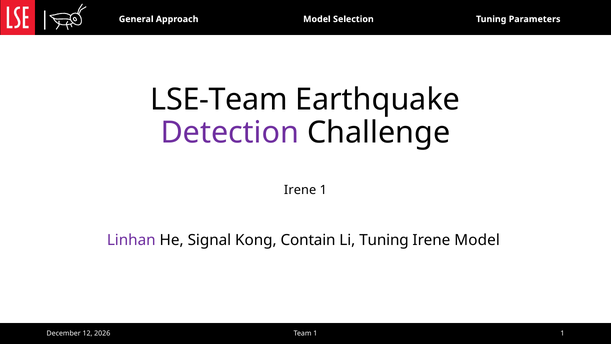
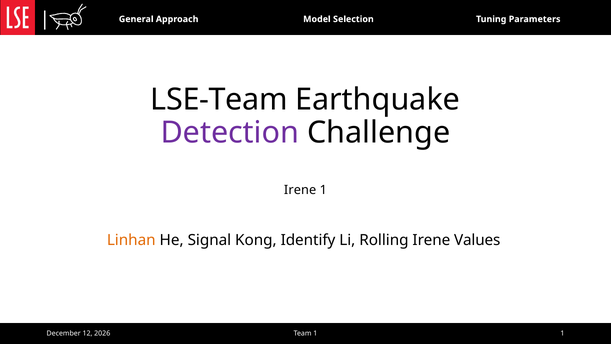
Linhan colour: purple -> orange (131, 240)
Contain: Contain -> Identify (308, 240)
Li Tuning: Tuning -> Rolling (384, 240)
Irene Model: Model -> Values (477, 240)
